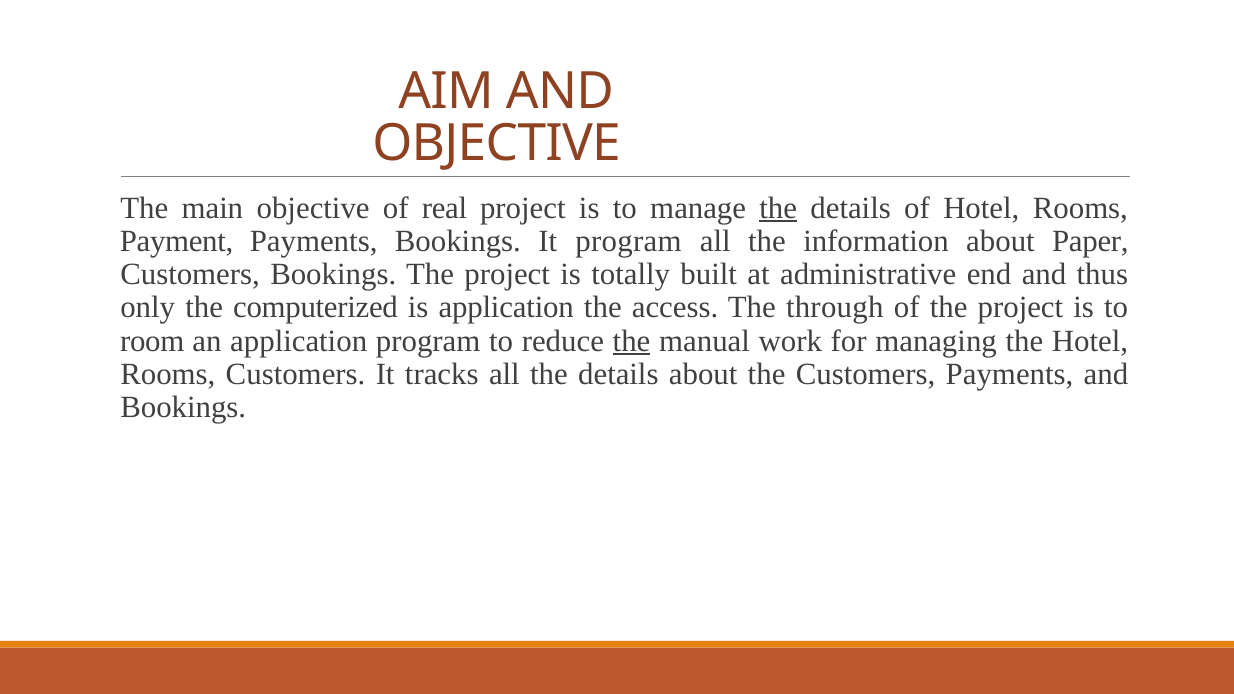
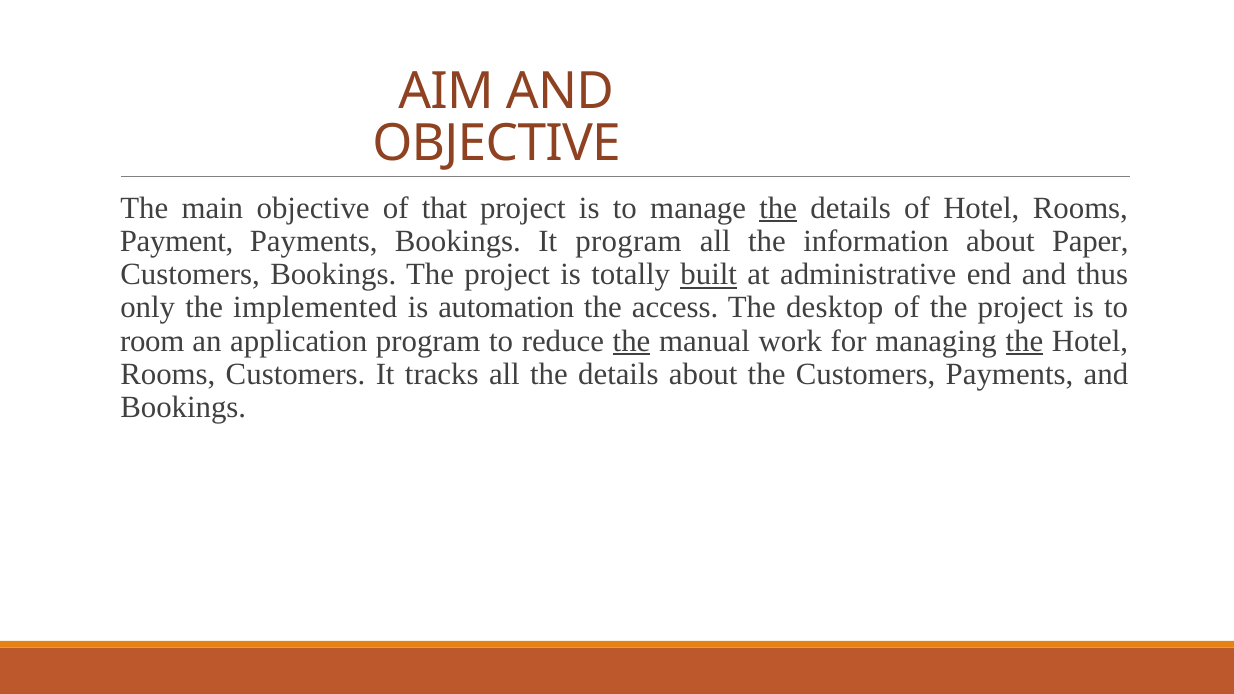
real: real -> that (444, 208)
built underline: none -> present (709, 275)
computerized: computerized -> implemented (315, 308)
is application: application -> automation (506, 308)
through: through -> desktop (835, 308)
the underline: none -> present (1024, 341)
